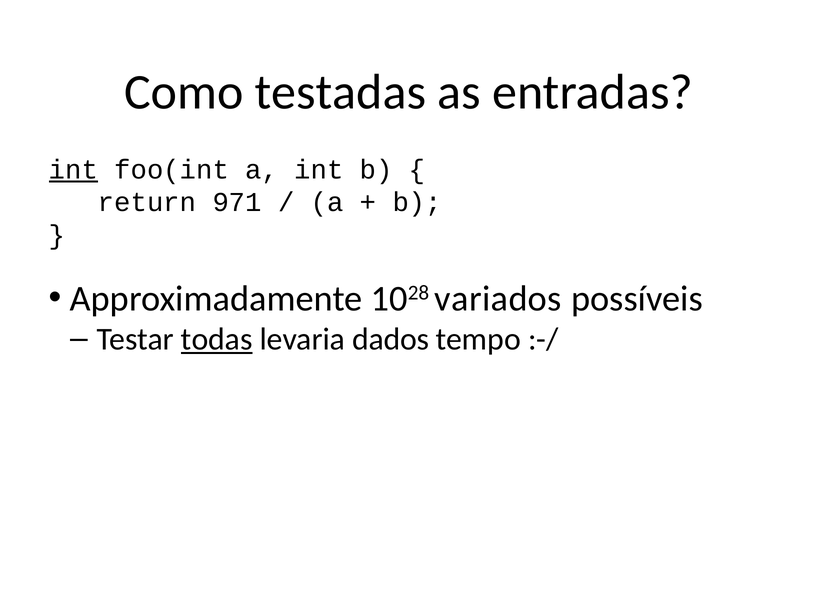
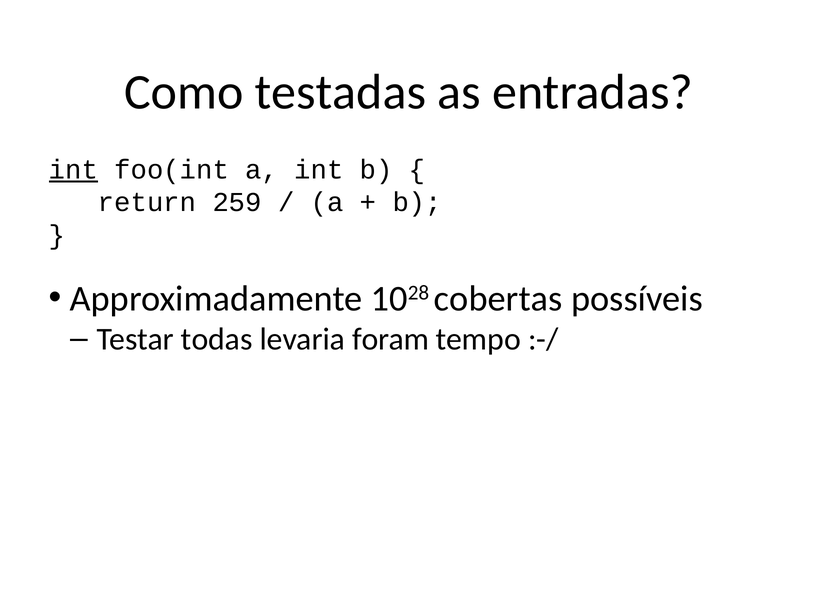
971: 971 -> 259 (237, 202)
variados: variados -> cobertas (498, 298)
todas underline: present -> none (217, 339)
dados: dados -> foram (391, 339)
